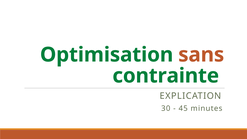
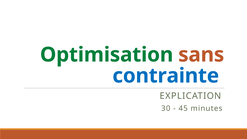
contrainte colour: green -> blue (166, 76)
